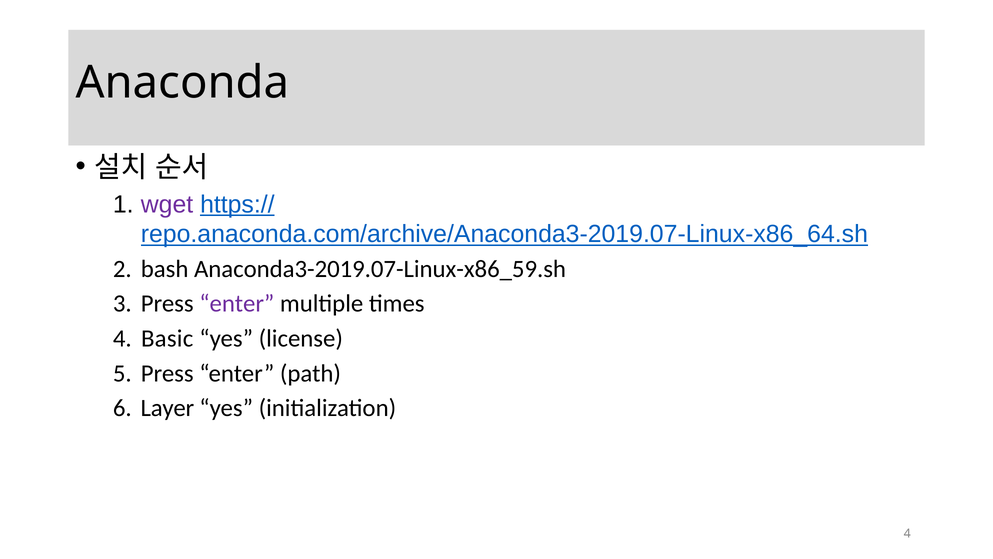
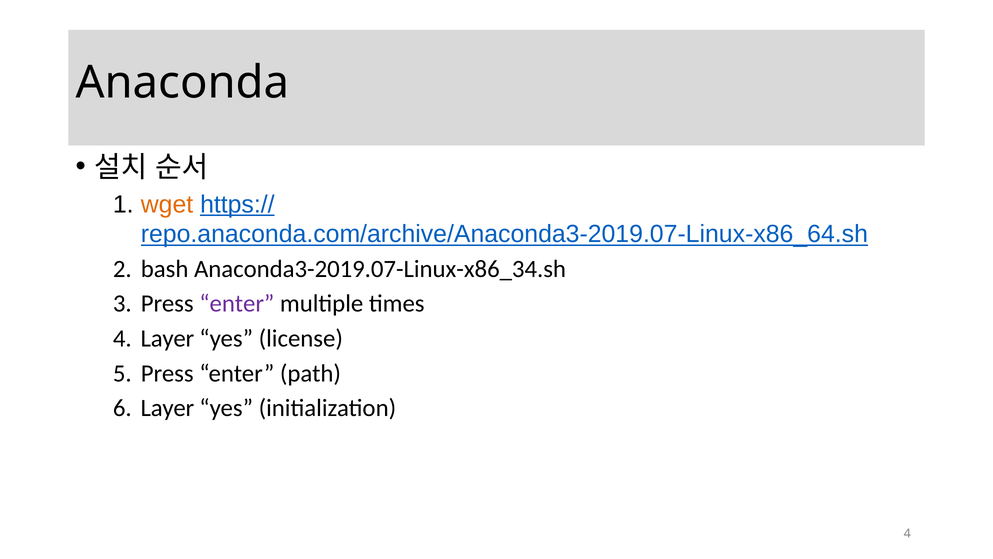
wget colour: purple -> orange (167, 204)
Anaconda3-2019.07-Linux-x86_59.sh: Anaconda3-2019.07-Linux-x86_59.sh -> Anaconda3-2019.07-Linux-x86_34.sh (380, 269)
4 Basic: Basic -> Layer (167, 338)
